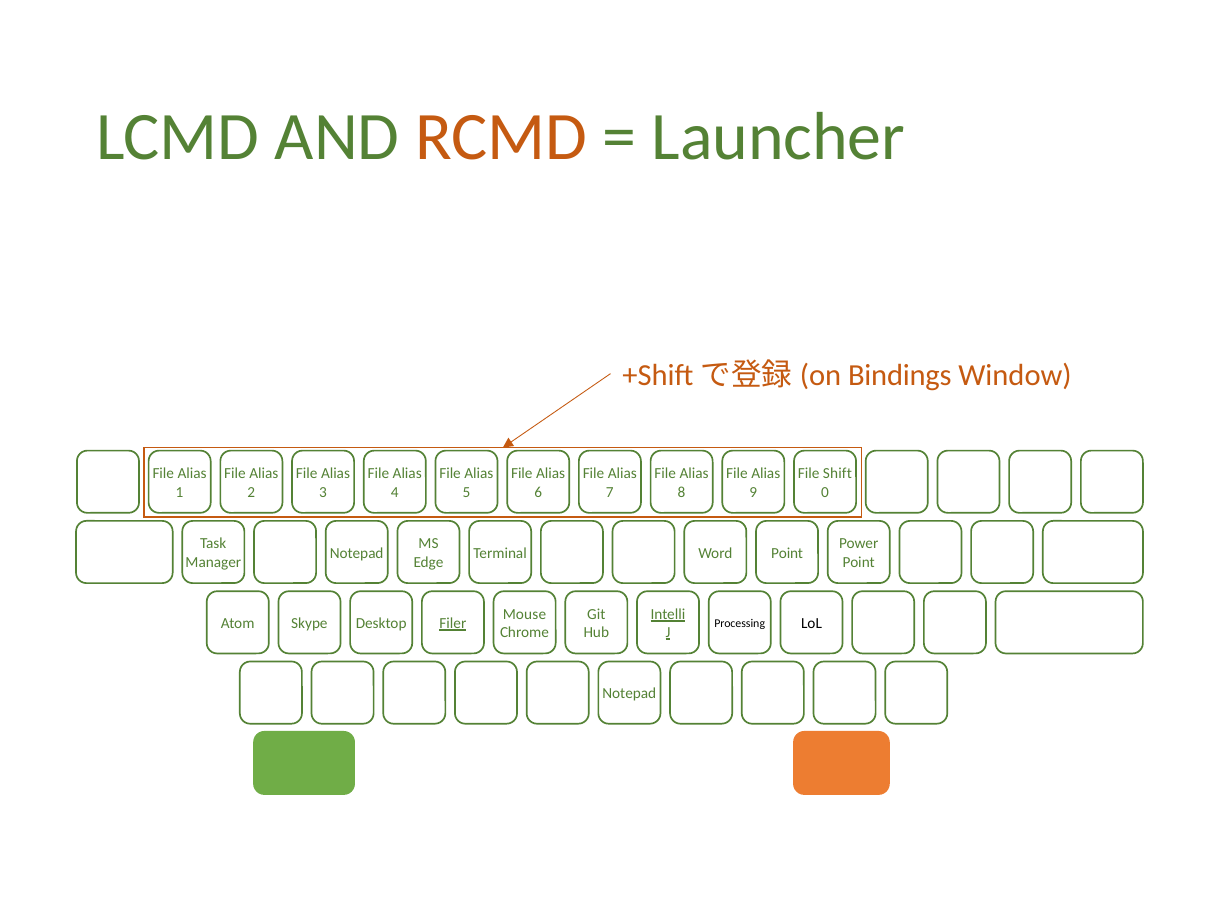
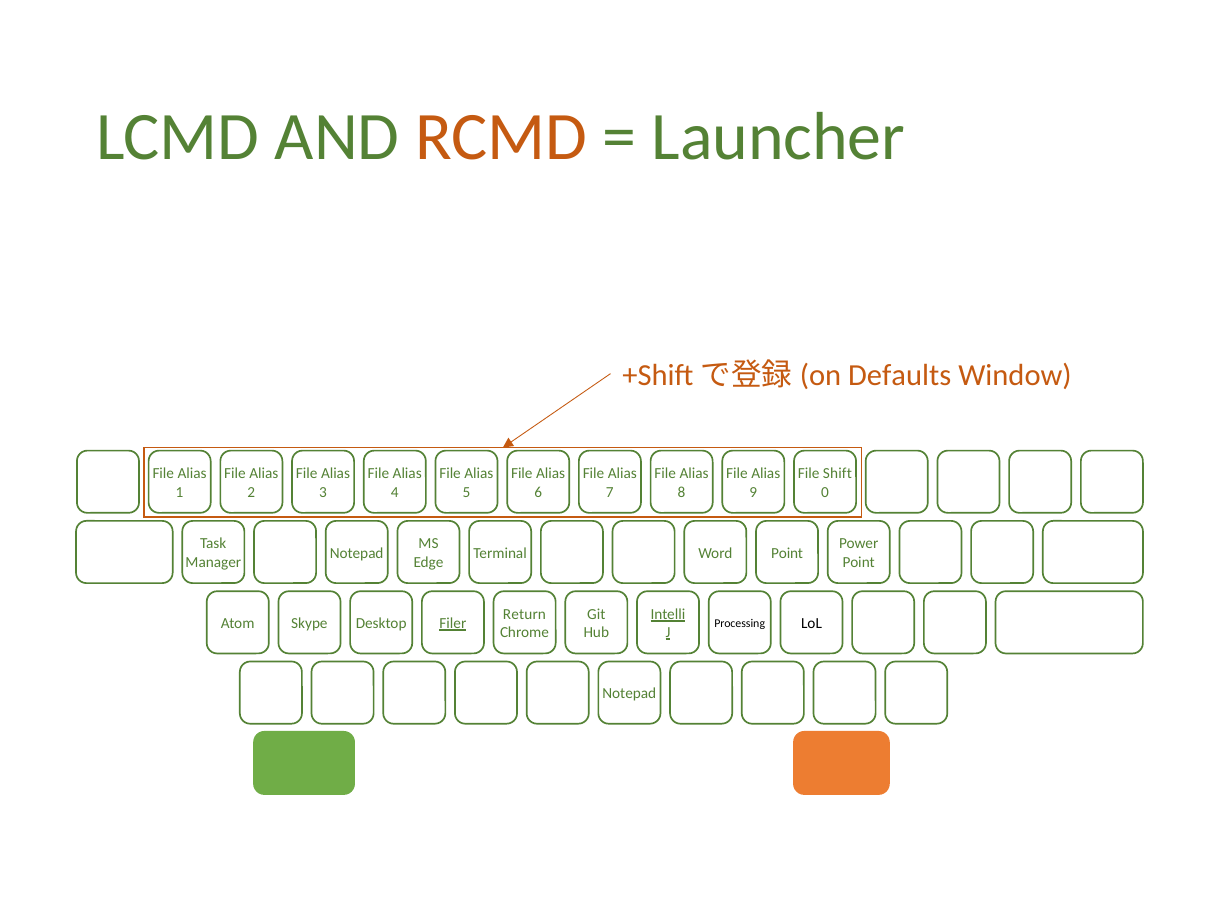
Bindings: Bindings -> Defaults (900, 376)
Mouse: Mouse -> Return (524, 614)
